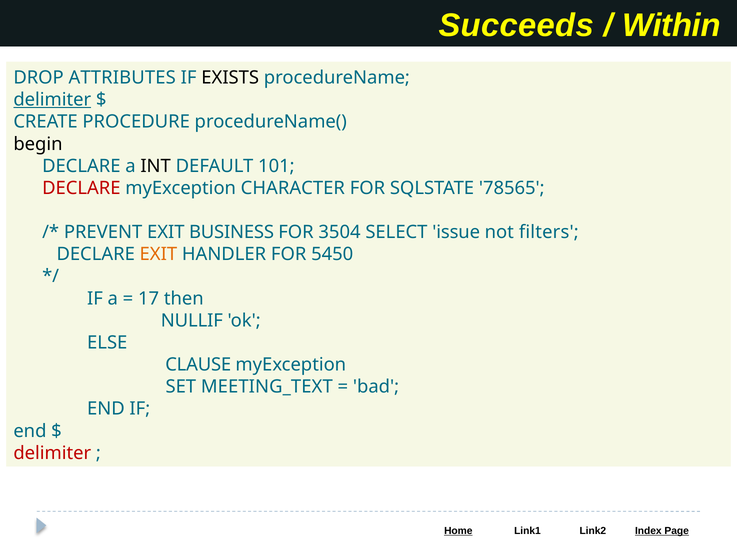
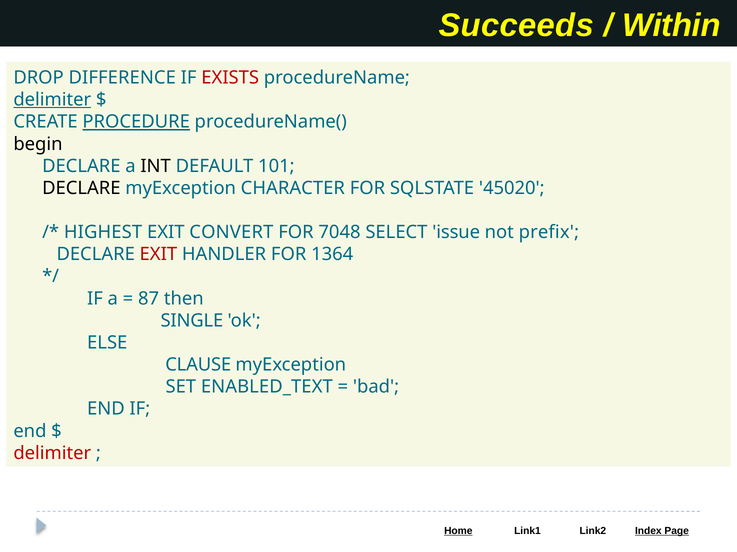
ATTRIBUTES: ATTRIBUTES -> DIFFERENCE (122, 78)
EXISTS colour: black -> red (230, 78)
PROCEDURE underline: none -> present (136, 122)
DECLARE colour: red -> black (81, 188)
78565: 78565 -> 45020 (512, 188)
PREVENT: PREVENT -> HIGHEST (103, 233)
BUSINESS: BUSINESS -> CONVERT (231, 233)
3504: 3504 -> 7048 (340, 233)
filters: filters -> prefix (549, 233)
EXIT colour: orange -> red (158, 255)
5450: 5450 -> 1364 (332, 255)
17: 17 -> 87 (149, 299)
NULLIF: NULLIF -> SINGLE (192, 321)
MEETING_TEXT: MEETING_TEXT -> ENABLED_TEXT (267, 387)
